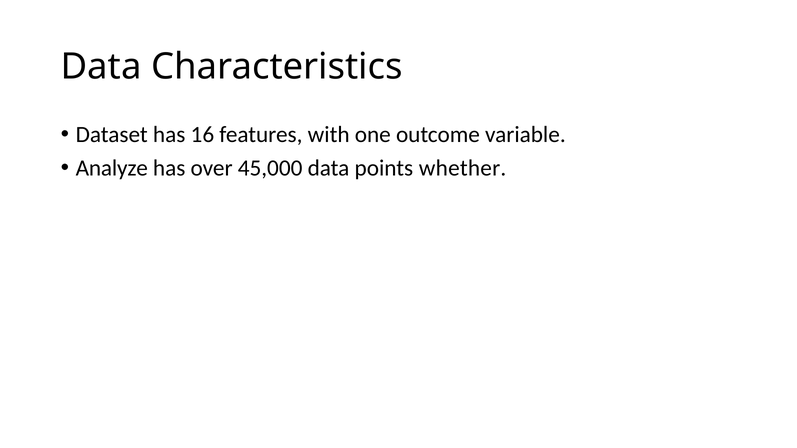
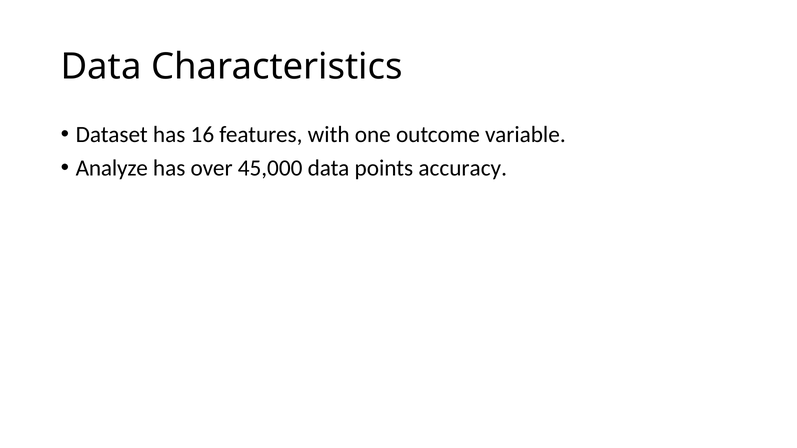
whether: whether -> accuracy (463, 168)
